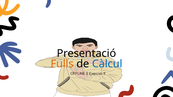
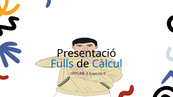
Fulls colour: orange -> blue (62, 64)
